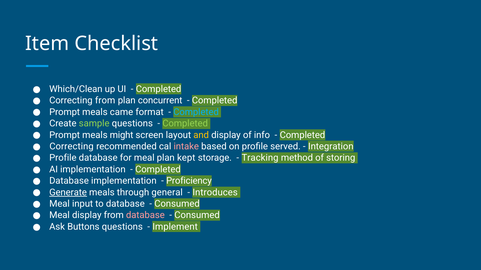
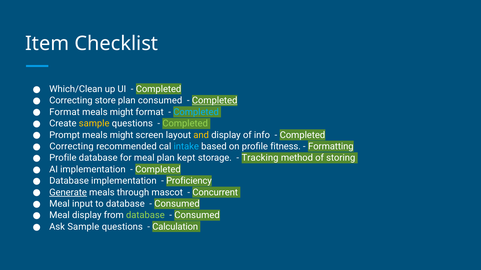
Correcting from: from -> store (105, 101)
plan concurrent: concurrent -> consumed (160, 101)
Completed underline: none -> present (215, 101)
Prompt: Prompt -> Format (65, 112)
came: came -> might (122, 112)
sample colour: light green -> yellow (94, 124)
intake colour: pink -> light blue (186, 147)
served: served -> fitness (285, 147)
Integration: Integration -> Formatting (331, 147)
general: general -> mascot (167, 193)
Introduces: Introduces -> Concurrent (215, 193)
database colour: pink -> light green (145, 216)
Ask Buttons: Buttons -> Sample (83, 227)
Implement: Implement -> Calculation (175, 227)
